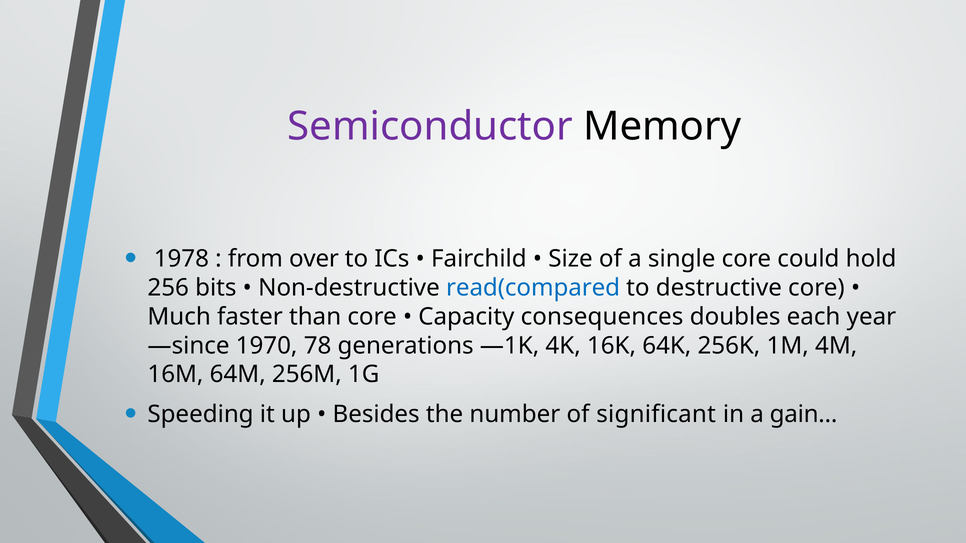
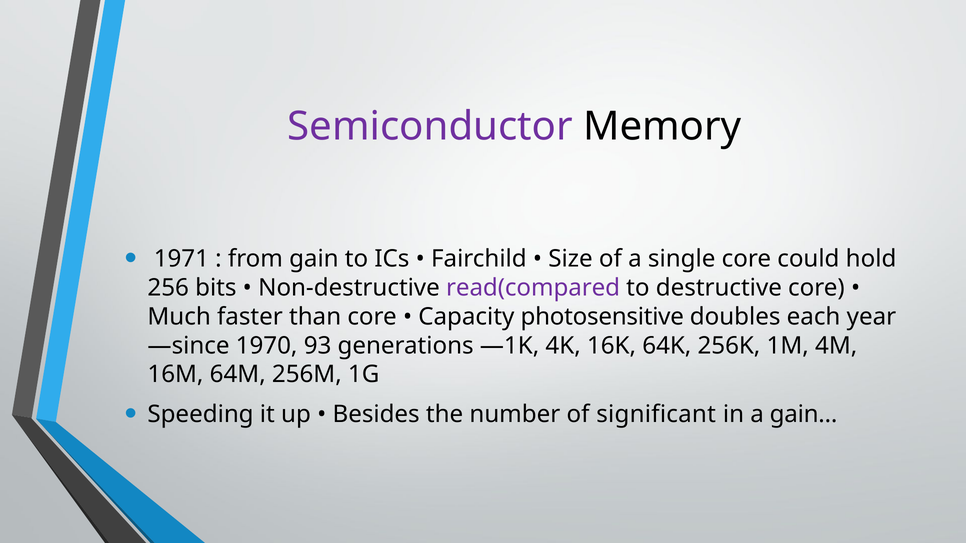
1978: 1978 -> 1971 (181, 259)
over: over -> gain (314, 259)
read(compared colour: blue -> purple (533, 288)
consequences: consequences -> photosensitive (602, 317)
78: 78 -> 93 (318, 346)
